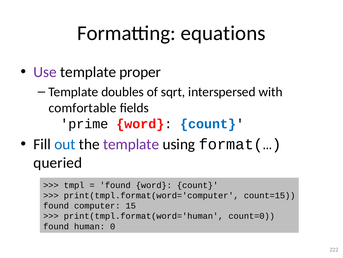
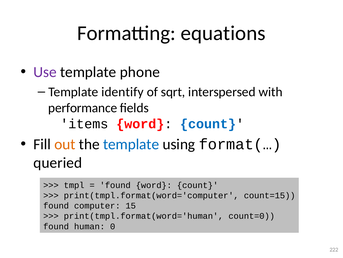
proper: proper -> phone (140, 72)
doubles: doubles -> identify (122, 92)
comfortable: comfortable -> performance (83, 108)
prime: prime -> items (84, 124)
out colour: blue -> orange (65, 144)
template colour: purple -> blue (131, 144)
